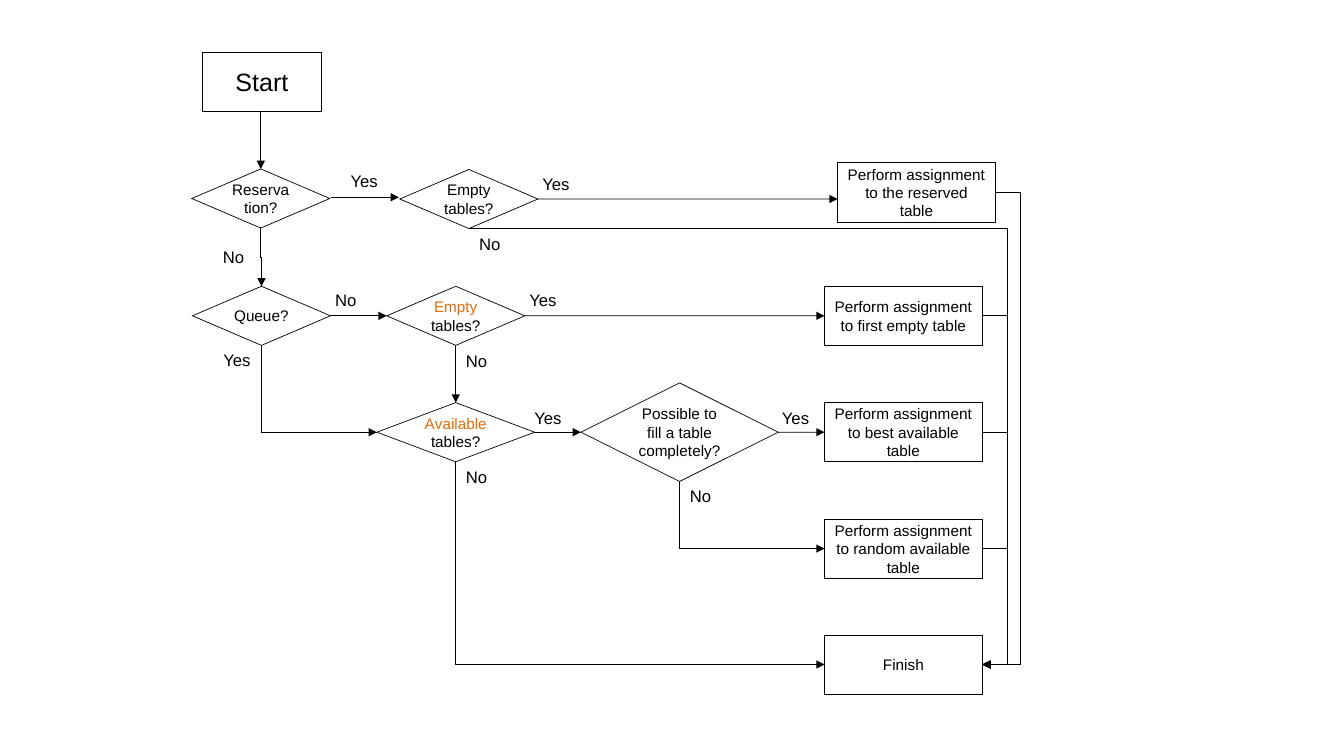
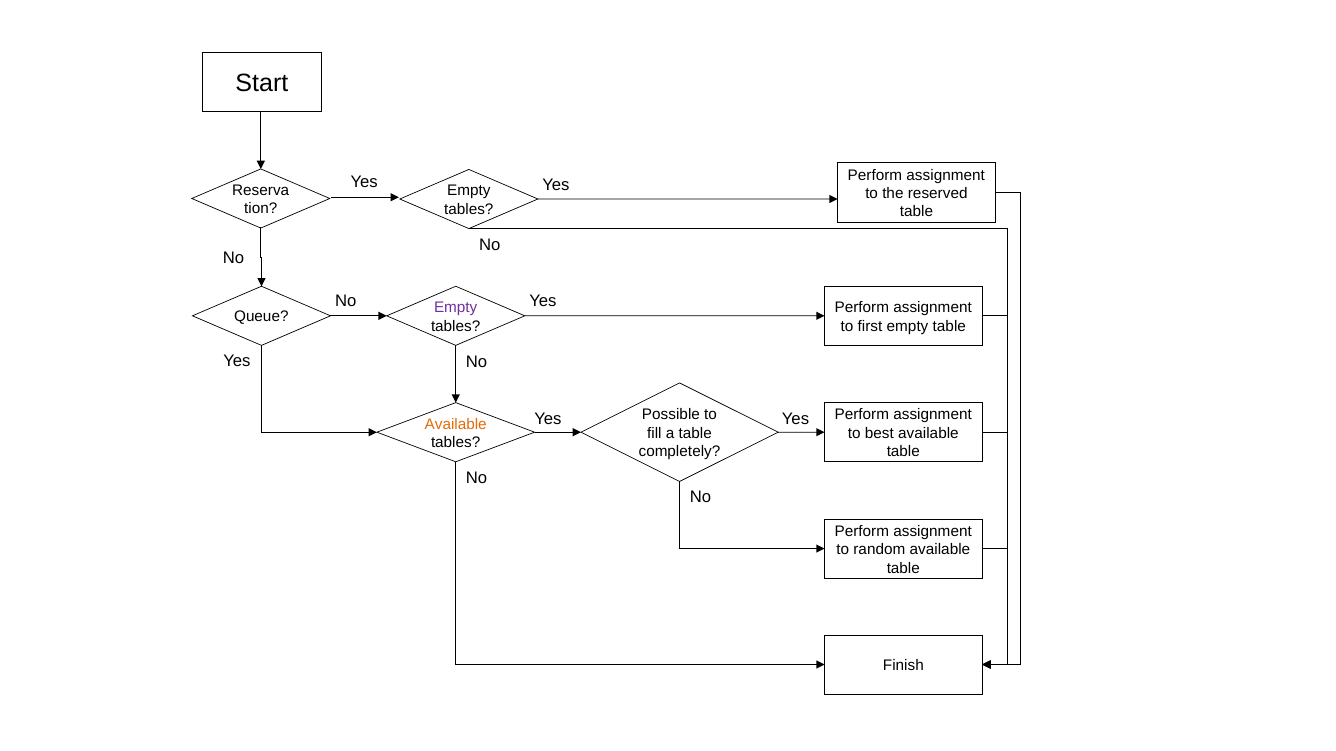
Empty colour: orange -> purple (456, 308)
